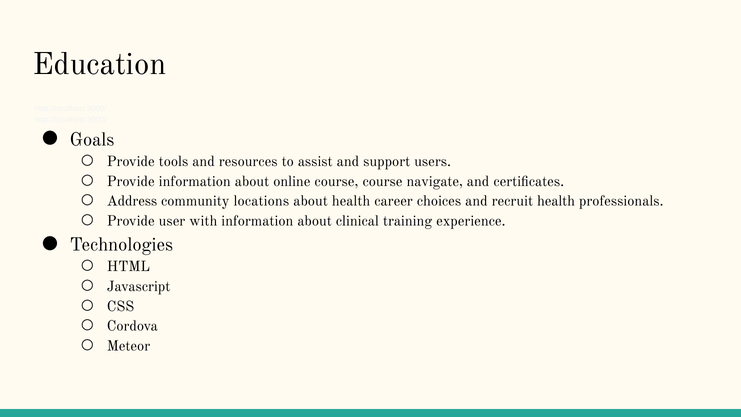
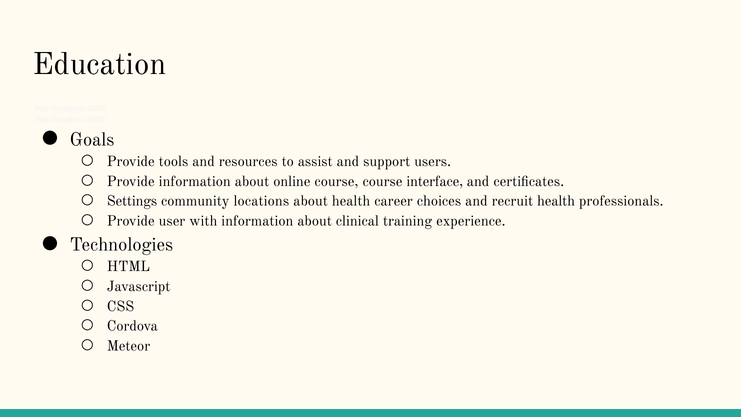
navigate: navigate -> interface (435, 181)
Address: Address -> Settings (132, 201)
